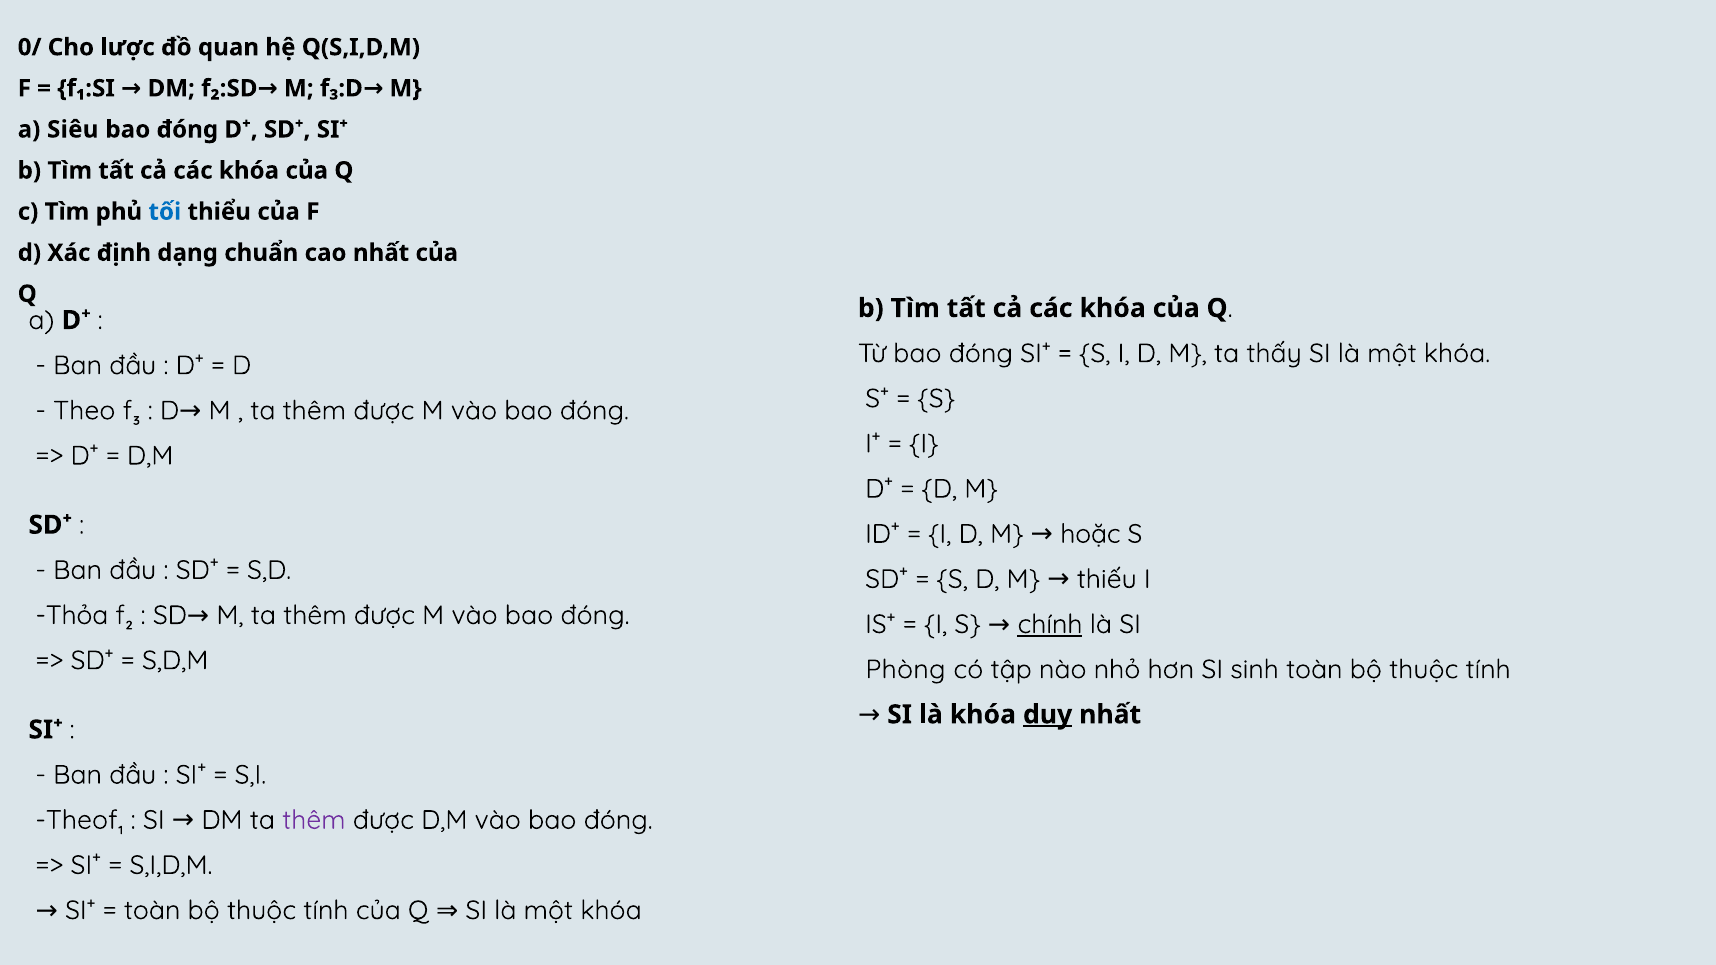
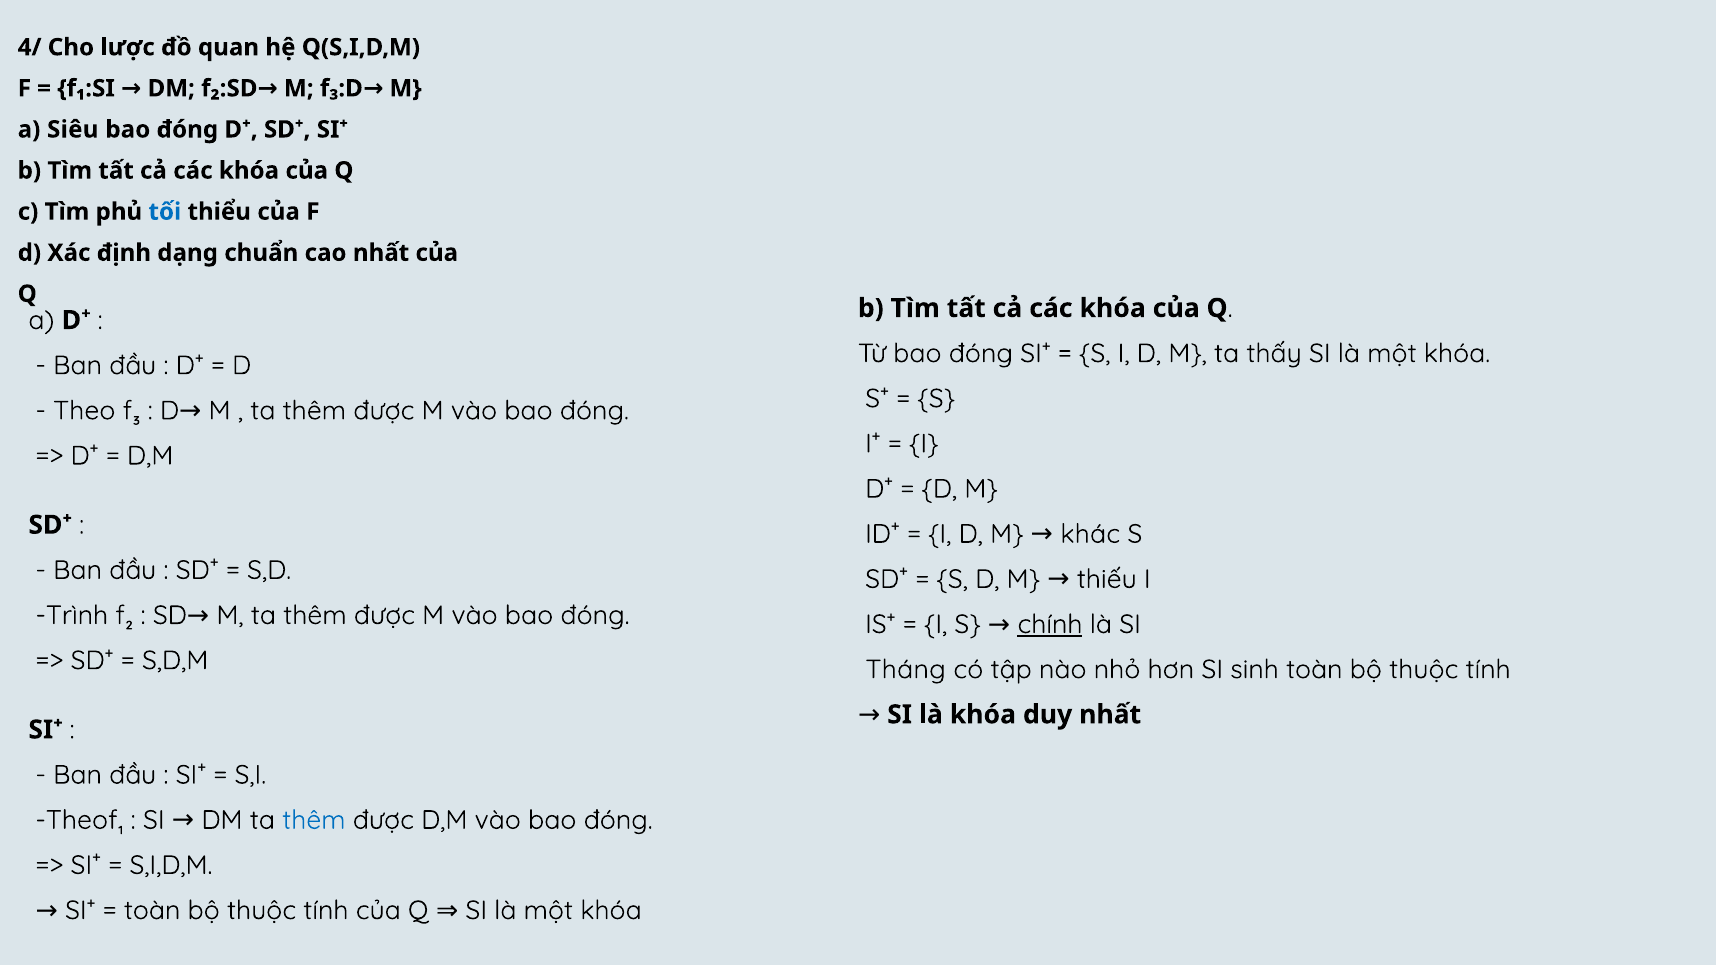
0/: 0/ -> 4/ (30, 47)
hoặc: hoặc -> khác (1090, 534)
Thỏa: Thỏa -> Trình (72, 615)
Phòng: Phòng -> Tháng (906, 670)
duy underline: present -> none (1048, 715)
thêm colour: purple -> blue (314, 820)
